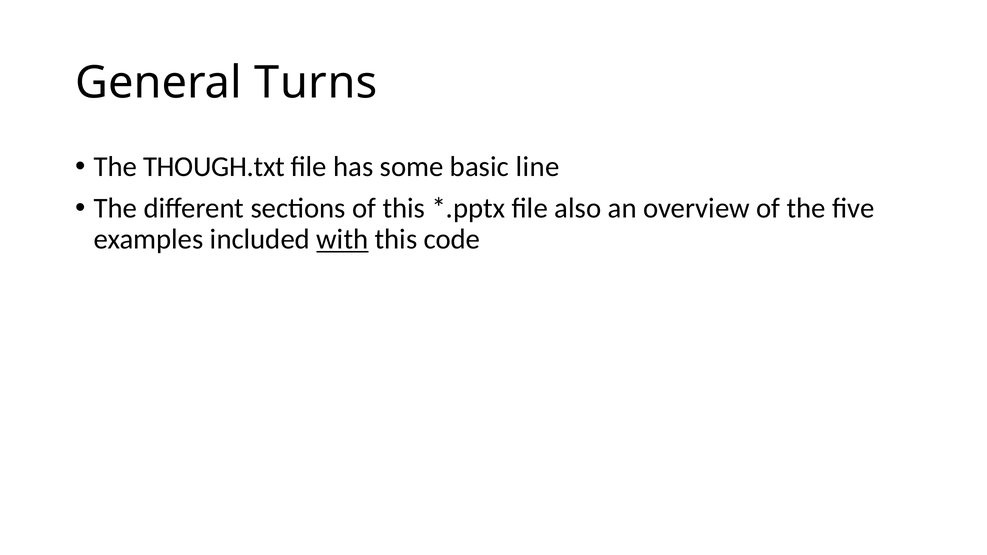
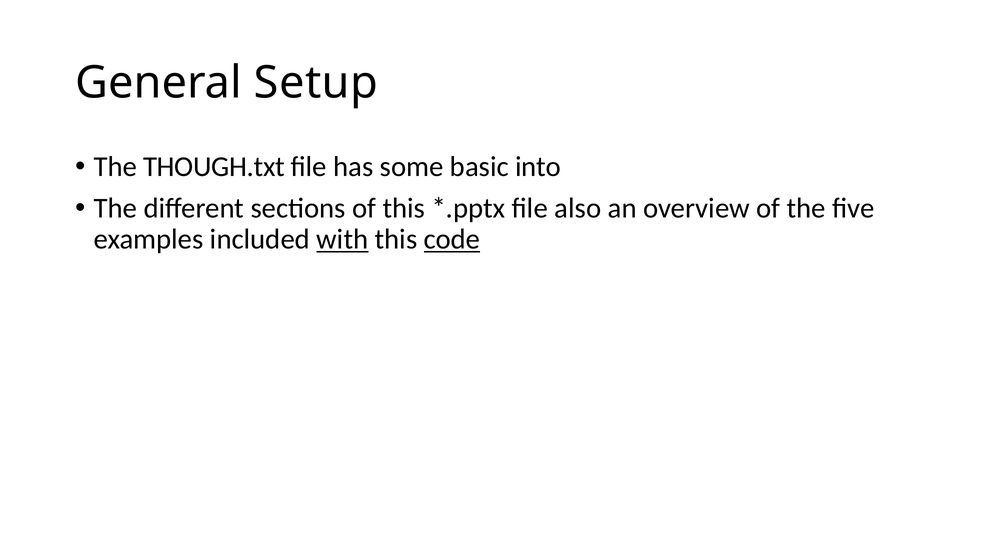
Turns: Turns -> Setup (316, 83)
line: line -> into (538, 167)
code underline: none -> present (452, 239)
